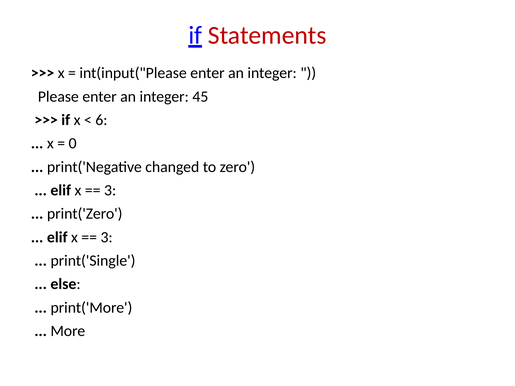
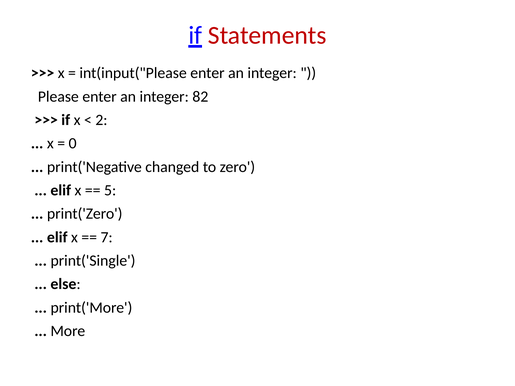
45: 45 -> 82 (200, 97)
6: 6 -> 2 (101, 120)
3: 3 -> 5 (110, 190)
3: 3 -> 7 (107, 237)
